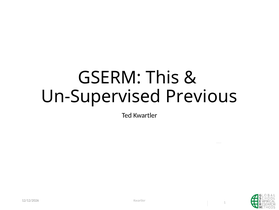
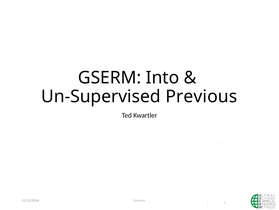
This: This -> Into (162, 77)
